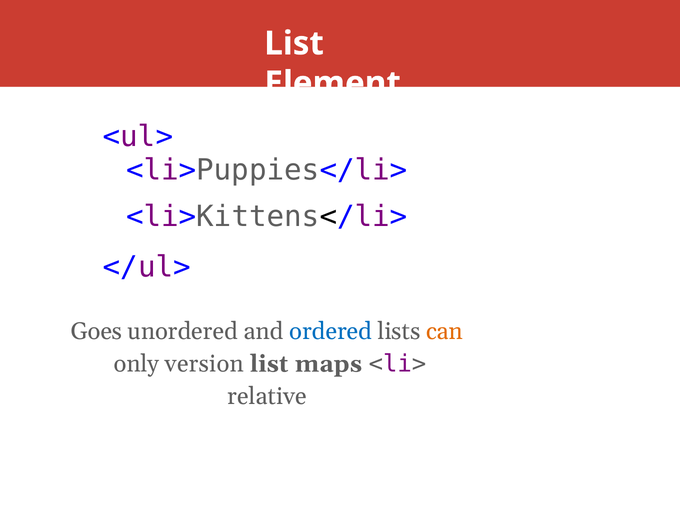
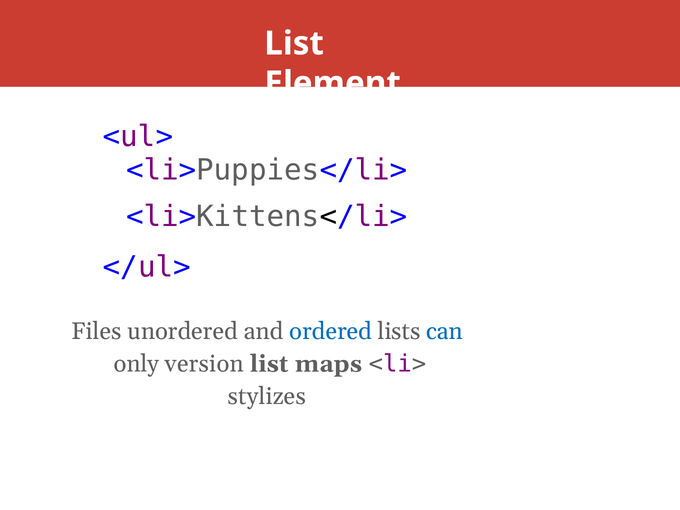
Goes: Goes -> Files (96, 331)
can colour: orange -> blue (445, 331)
relative: relative -> stylizes (267, 396)
